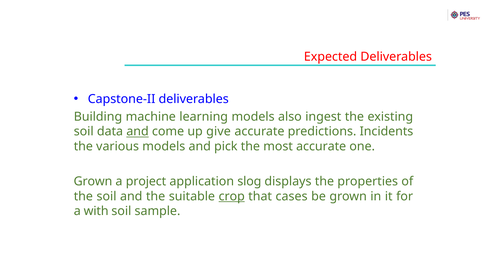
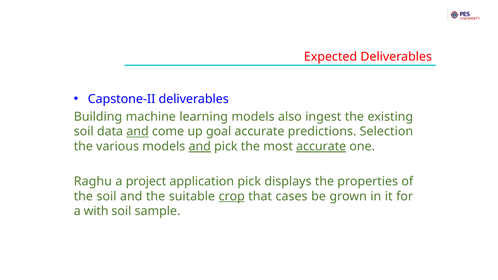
give: give -> goal (219, 132)
Incidents: Incidents -> Selection (386, 132)
and underline: none -> present (200, 147)
accurate underline: none -> present (321, 147)
Grown: Grown -> Raghu (93, 181)
application slog: slog -> pick (249, 181)
